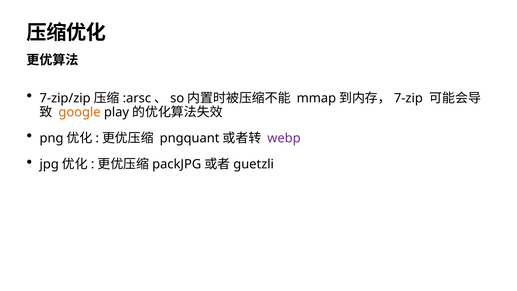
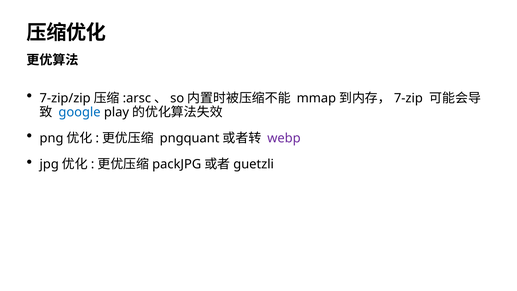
google colour: orange -> blue (80, 112)
